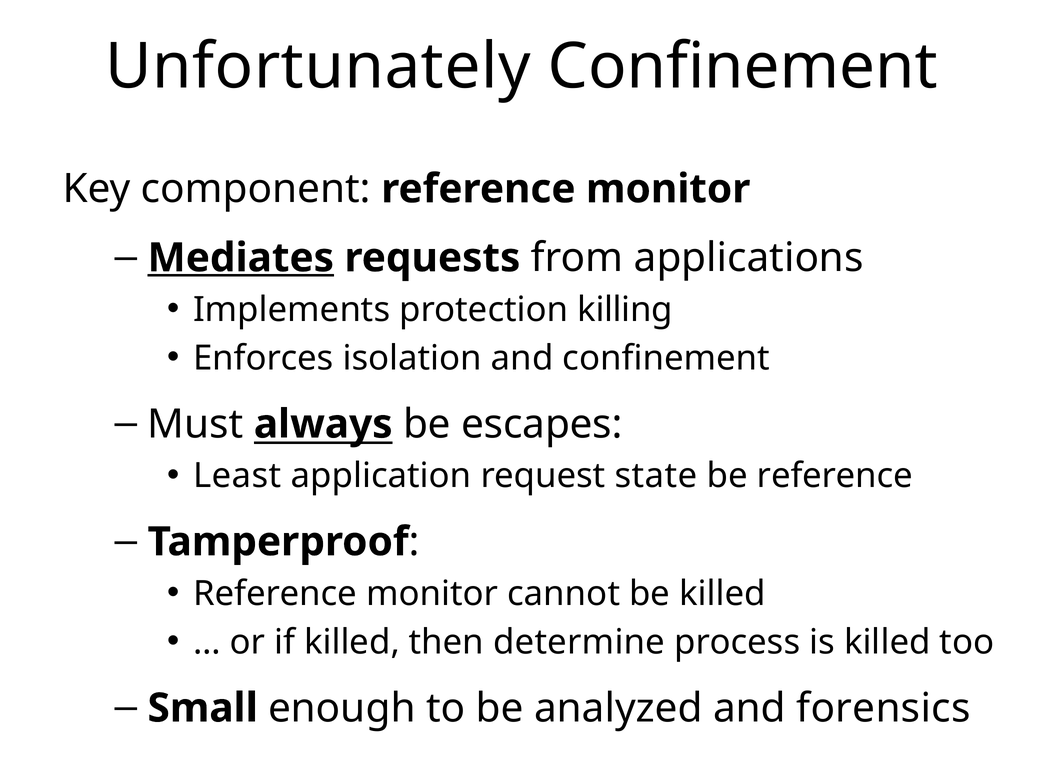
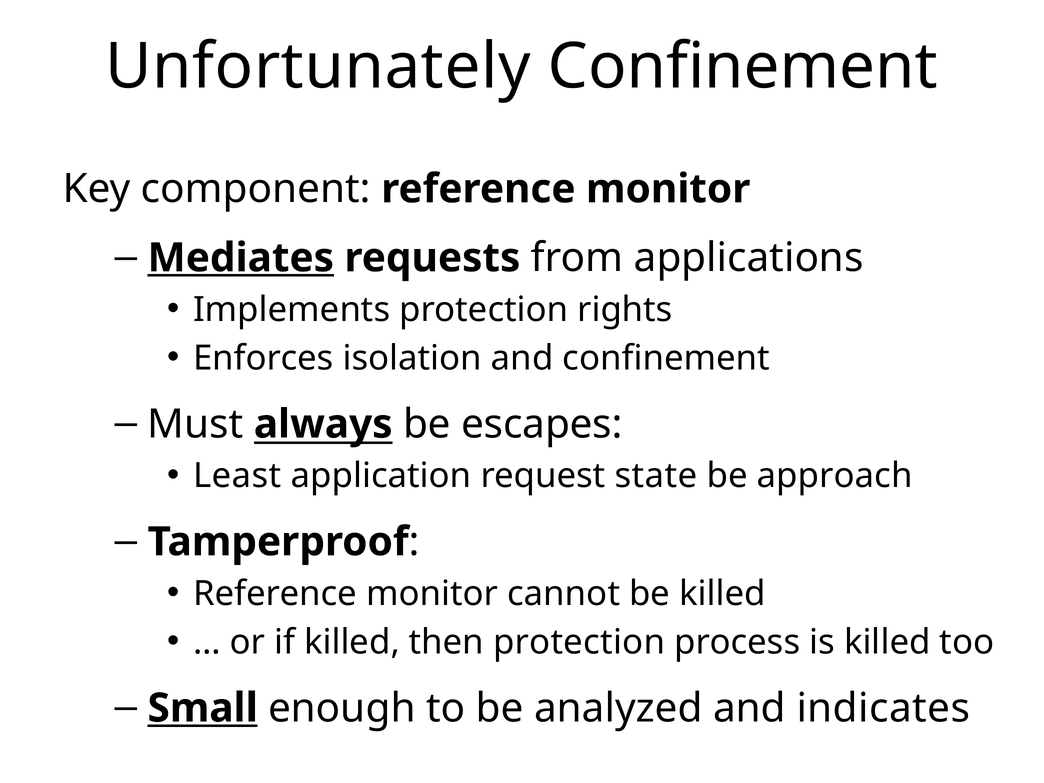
killing: killing -> rights (625, 310)
be reference: reference -> approach (835, 476)
then determine: determine -> protection (579, 642)
Small underline: none -> present (203, 708)
forensics: forensics -> indicates (883, 708)
